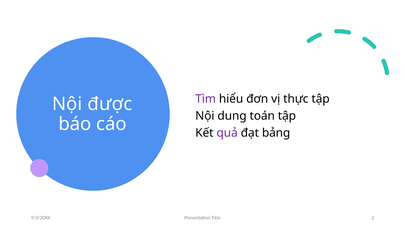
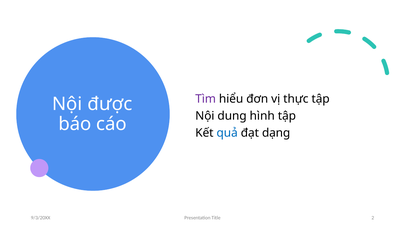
toán: toán -> hình (262, 116)
quả colour: purple -> blue (227, 133)
bảng: bảng -> dạng (276, 133)
